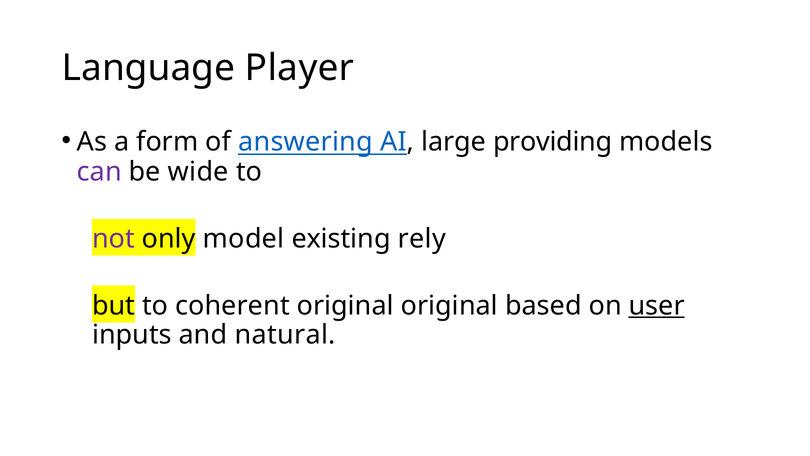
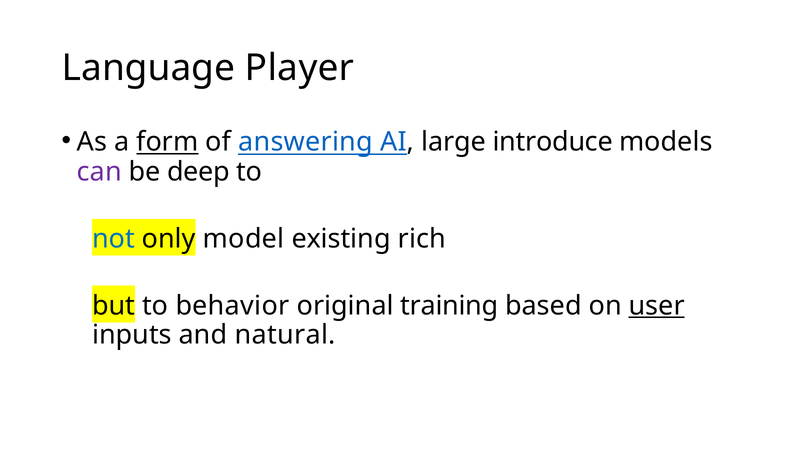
form underline: none -> present (167, 142)
providing: providing -> introduce (553, 142)
wide: wide -> deep (198, 172)
not colour: purple -> blue (113, 239)
rely: rely -> rich (422, 239)
coherent: coherent -> behavior (232, 305)
original original: original -> training (449, 305)
